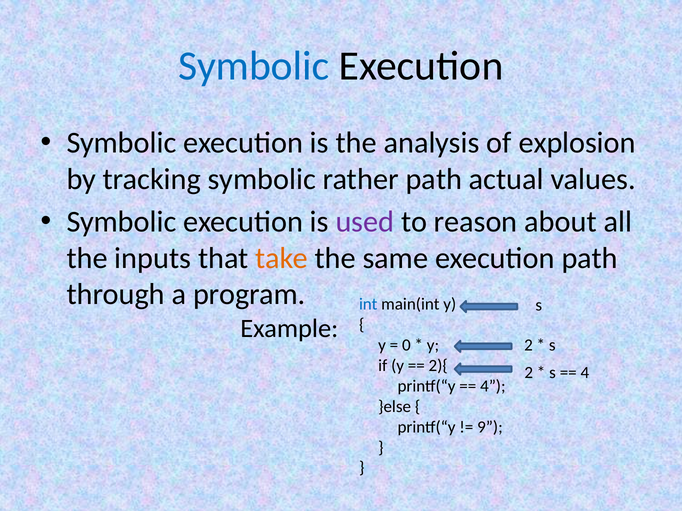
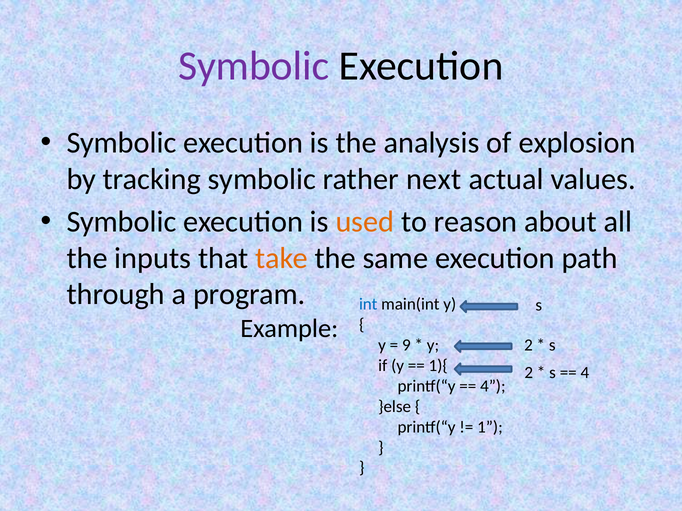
Symbolic colour: blue -> purple (254, 66)
rather path: path -> next (434, 179)
used colour: purple -> orange (365, 222)
0: 0 -> 9 (406, 346)
2){: 2){ -> 1){ (438, 366)
9: 9 -> 1 (490, 427)
